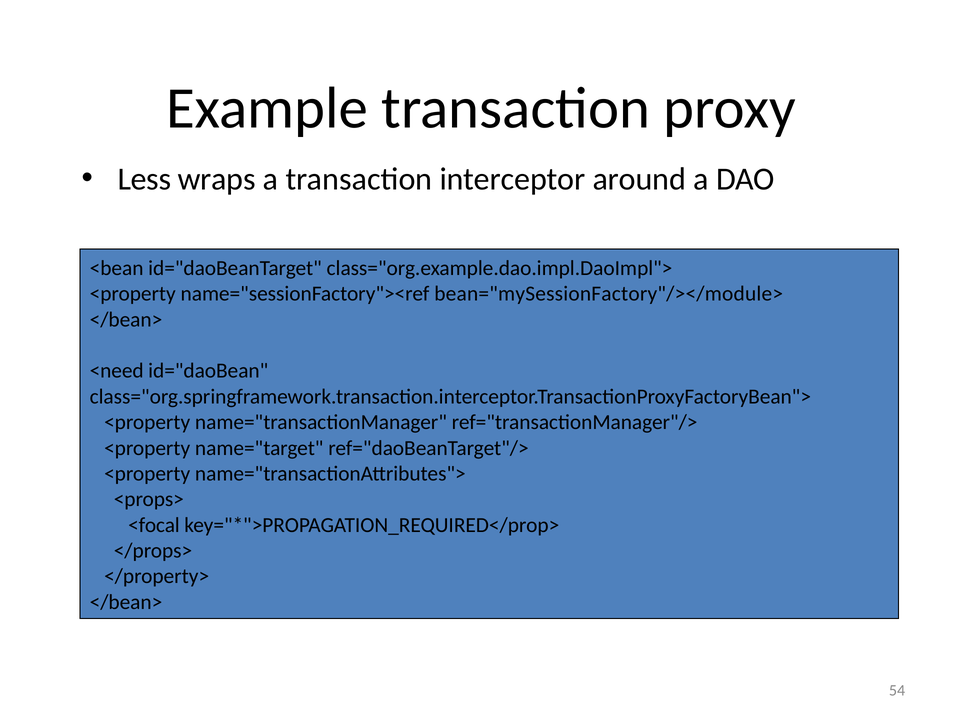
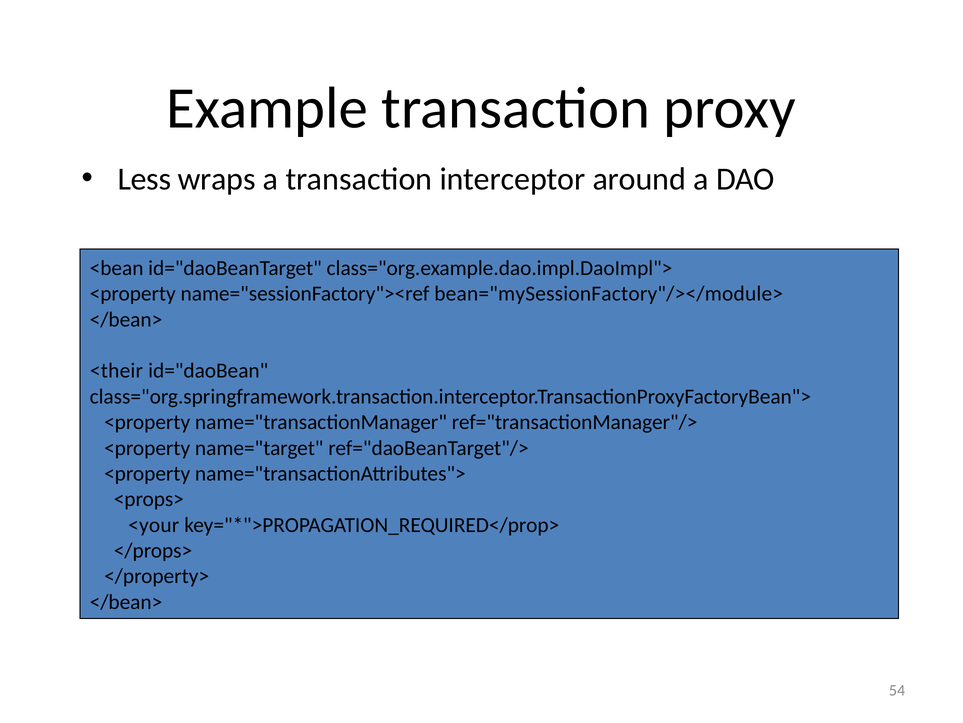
<need: <need -> <their (117, 370)
<focal: <focal -> <your (154, 524)
